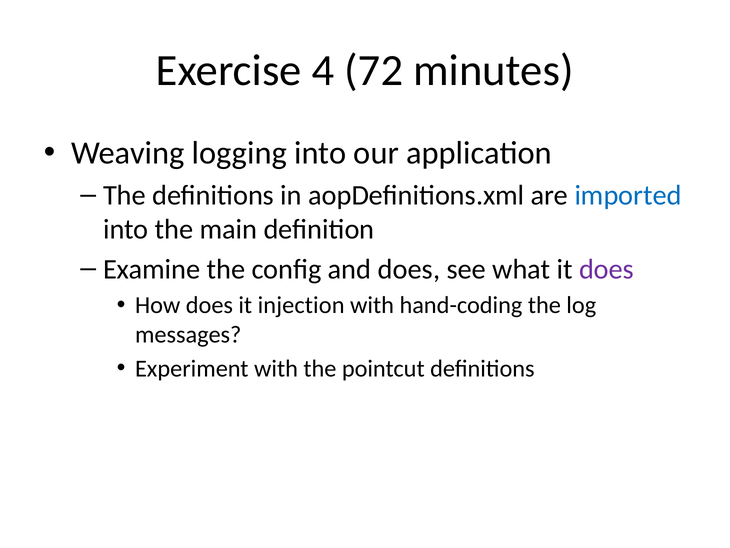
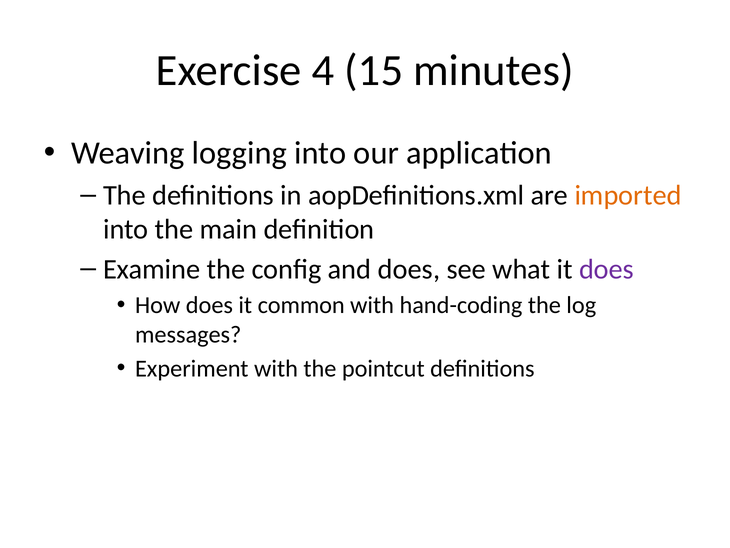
72: 72 -> 15 (374, 71)
imported colour: blue -> orange (628, 195)
injection: injection -> common (301, 305)
